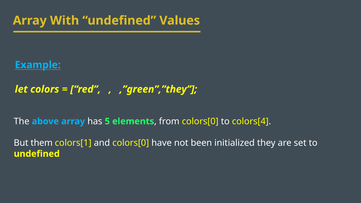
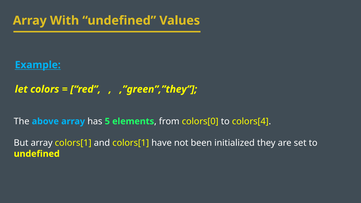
But them: them -> array (42, 143)
and colors[0: colors[0 -> colors[1 (131, 143)
